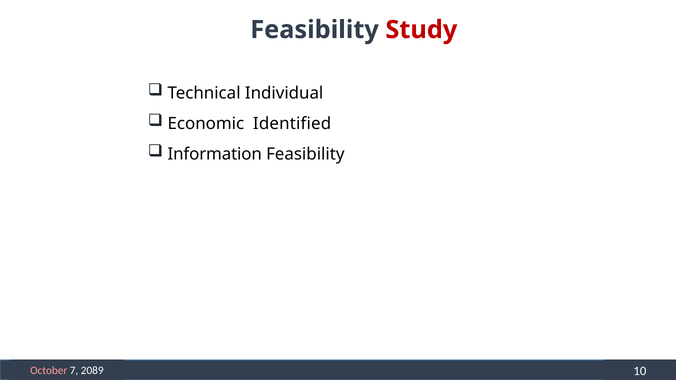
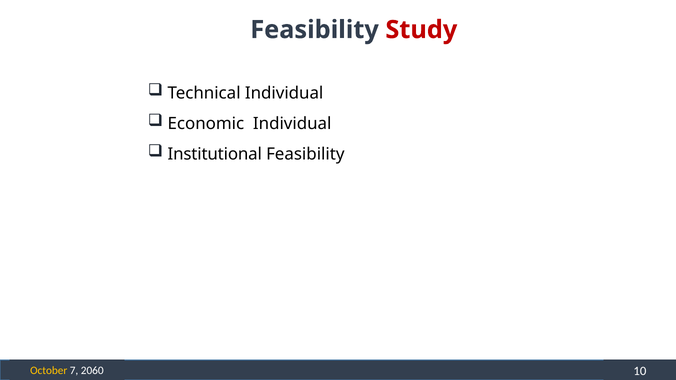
Economic Identified: Identified -> Individual (292, 124)
Information: Information -> Institutional (215, 154)
October colour: pink -> yellow (49, 371)
2089: 2089 -> 2060 (92, 371)
